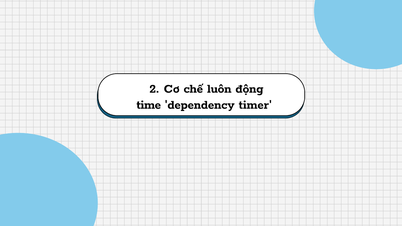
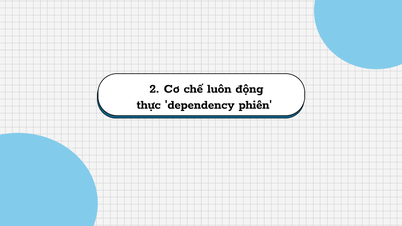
time: time -> thực (149, 104)
timer: timer -> phiên (255, 104)
